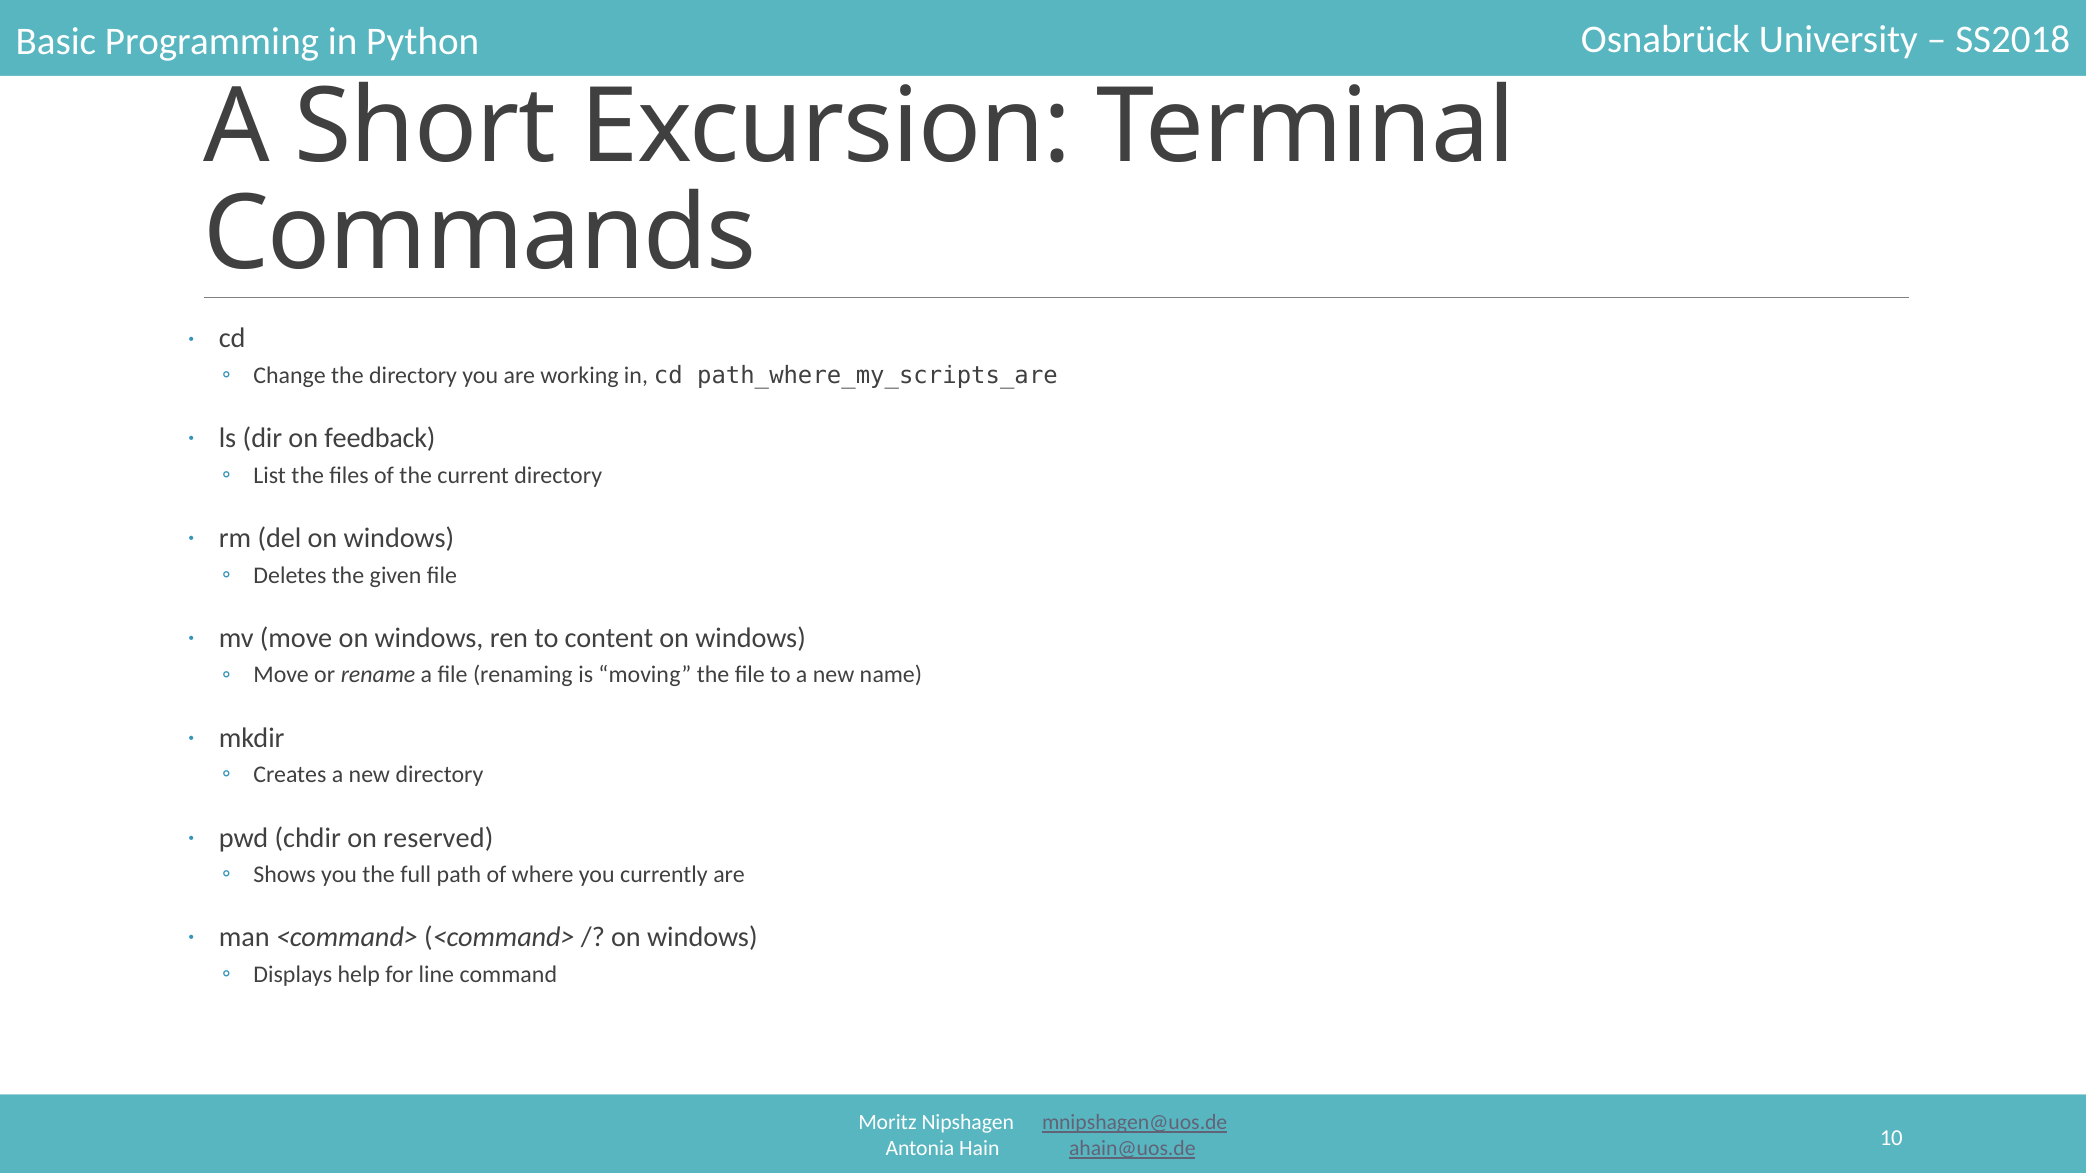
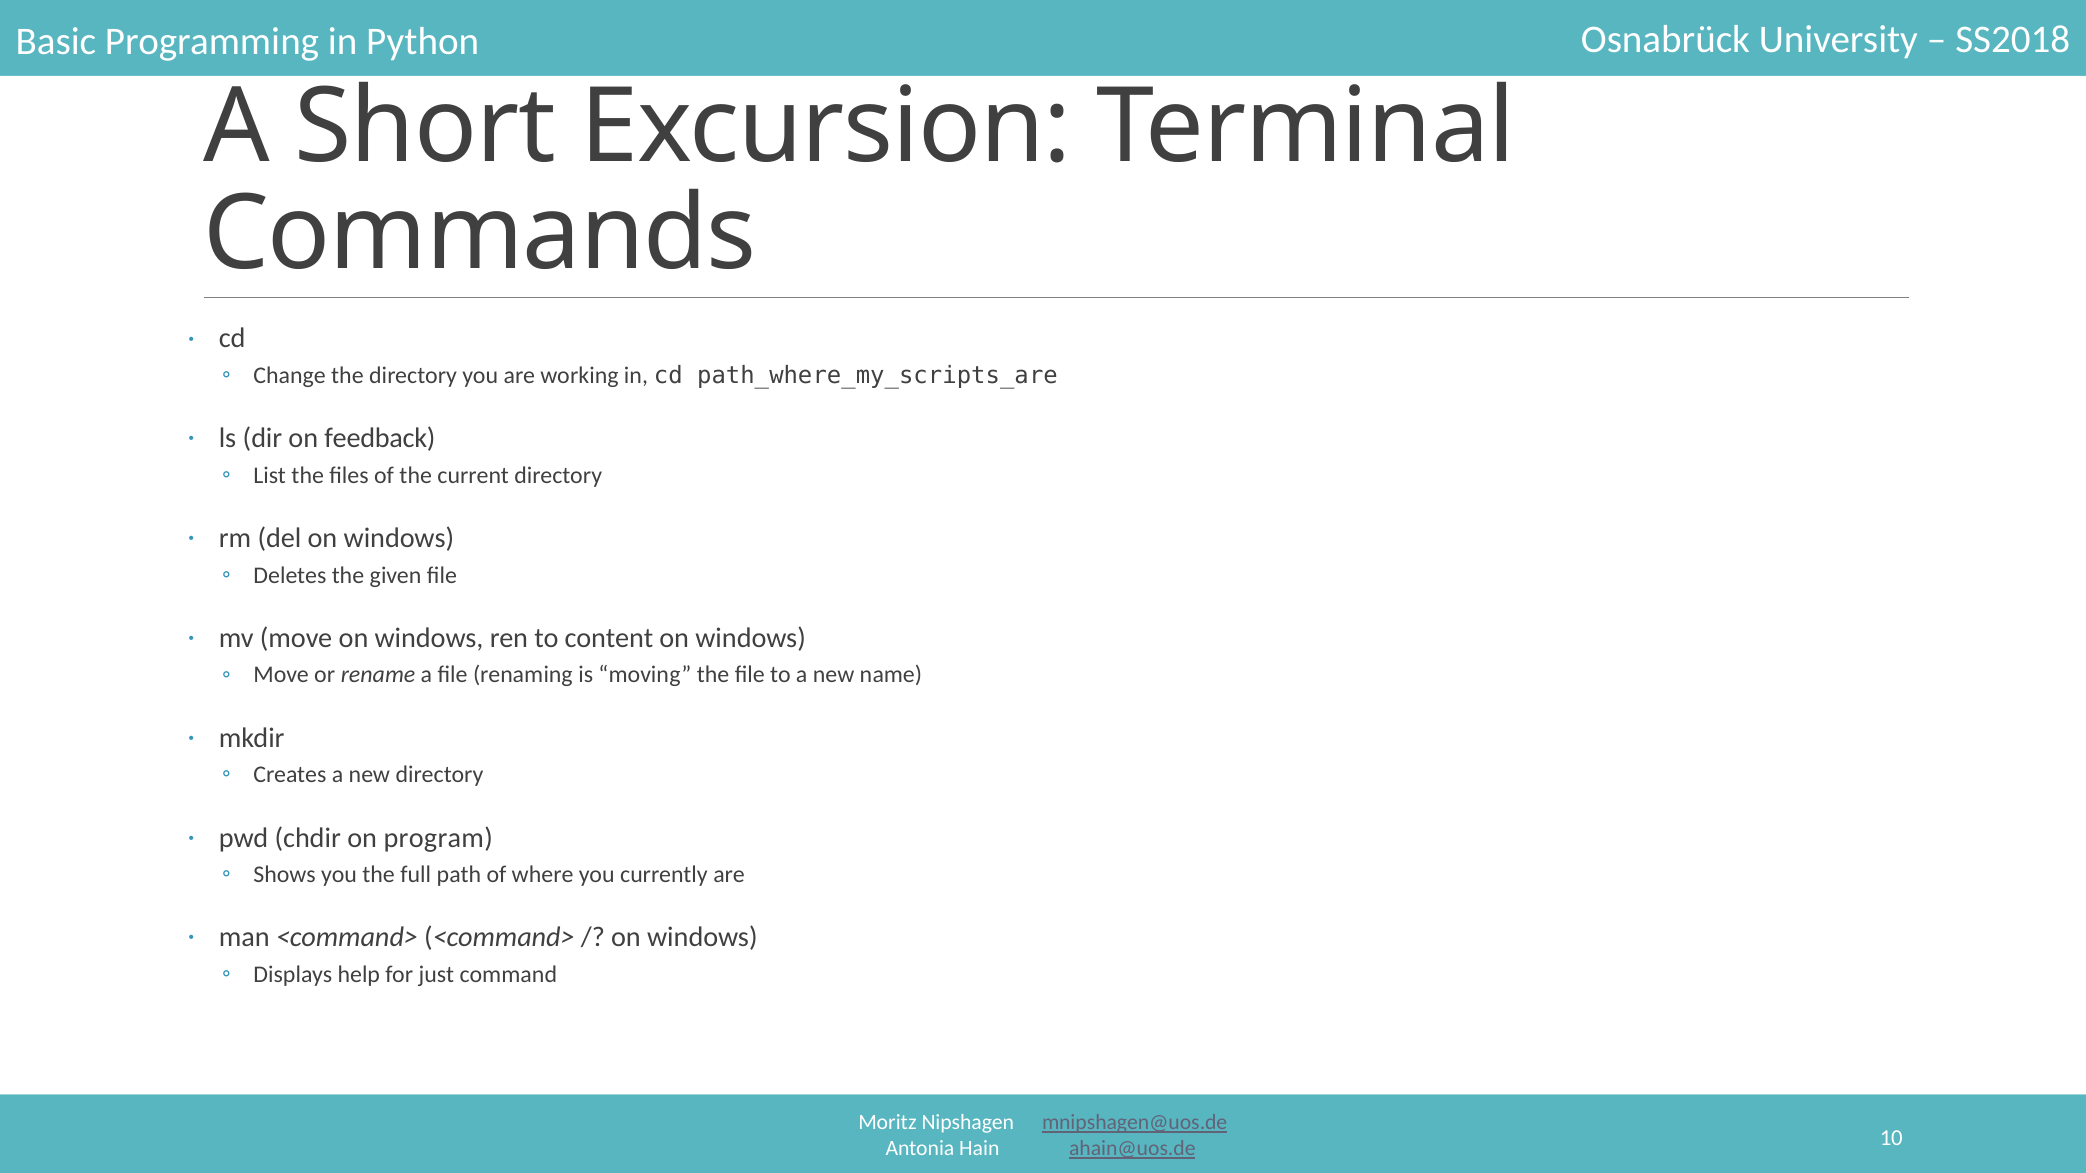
reserved: reserved -> program (438, 838)
line: line -> just (436, 975)
